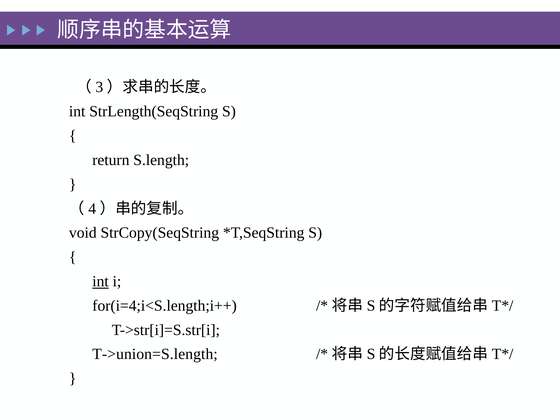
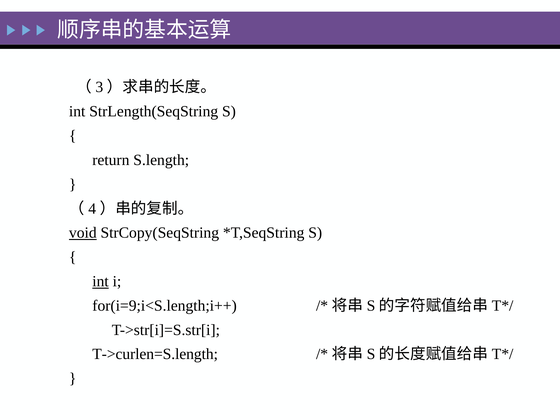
void underline: none -> present (83, 233)
for(i=4;i<S.length;i++: for(i=4;i<S.length;i++ -> for(i=9;i<S.length;i++ (165, 306)
T->union=S.length: T->union=S.length -> T->curlen=S.length (155, 354)
